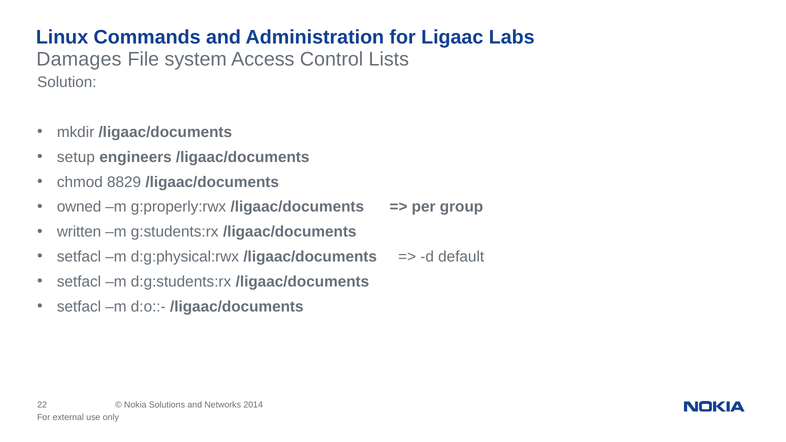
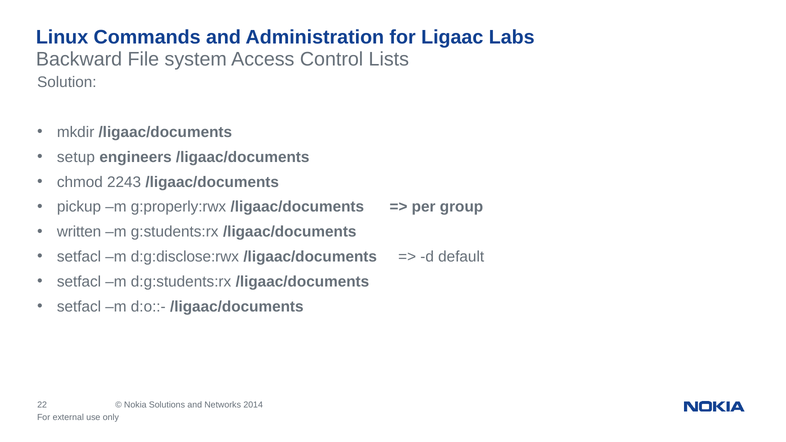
Damages: Damages -> Backward (79, 59)
8829: 8829 -> 2243 (124, 182)
owned: owned -> pickup (79, 207)
d:g:physical:rwx: d:g:physical:rwx -> d:g:disclose:rwx (185, 257)
